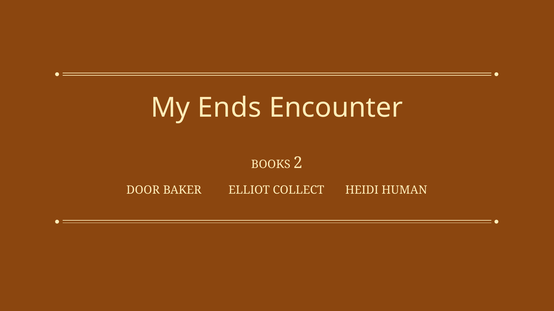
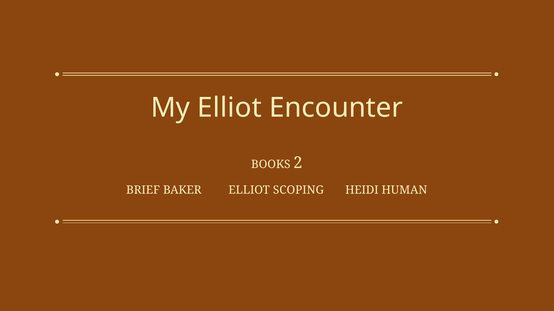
My Ends: Ends -> Elliot (229, 108)
DOOR: DOOR -> BRIEF (143, 191)
COLLECT: COLLECT -> SCOPING (298, 191)
